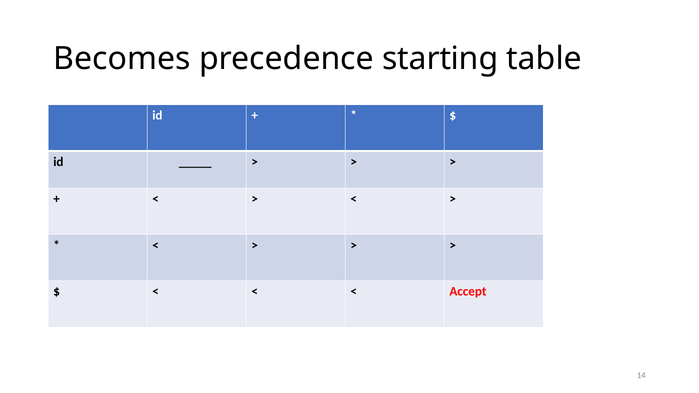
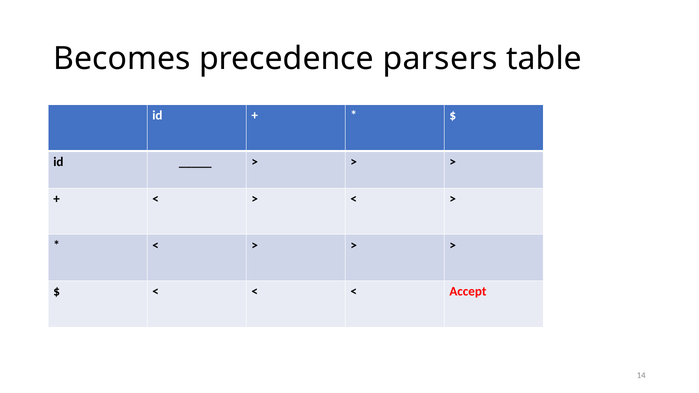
starting: starting -> parsers (440, 59)
